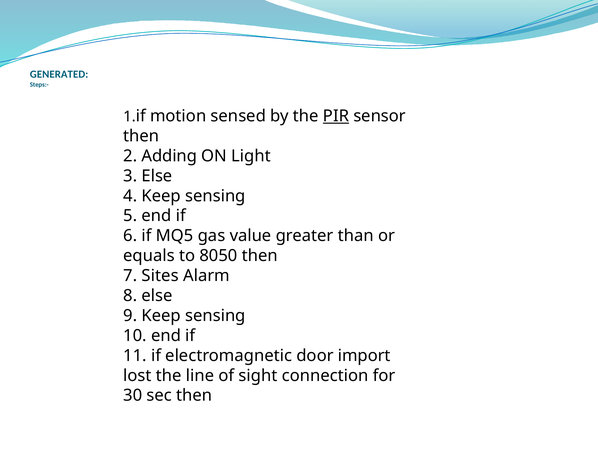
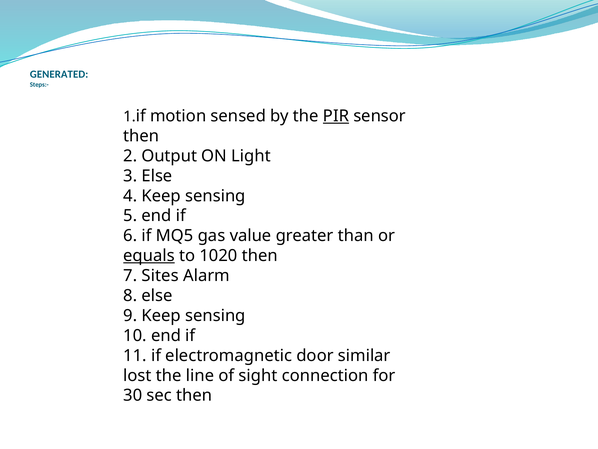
Adding: Adding -> Output (169, 156)
equals underline: none -> present (149, 255)
8050: 8050 -> 1020 (218, 255)
import: import -> similar (364, 355)
